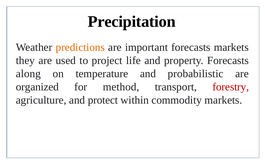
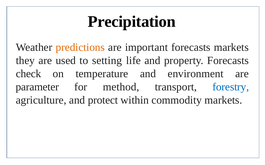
project: project -> setting (107, 61)
along: along -> check (29, 74)
probabilistic: probabilistic -> environment (196, 74)
organized: organized -> parameter (37, 87)
forestry colour: red -> blue (231, 87)
